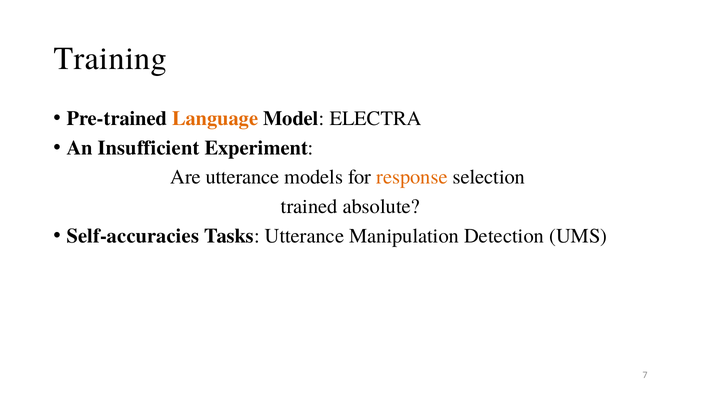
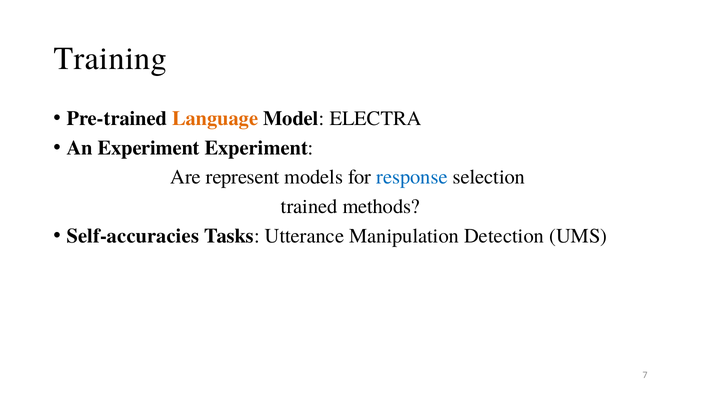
An Insufficient: Insufficient -> Experiment (149, 148)
Are utterance: utterance -> represent (243, 177)
response colour: orange -> blue (412, 177)
absolute: absolute -> methods (381, 207)
